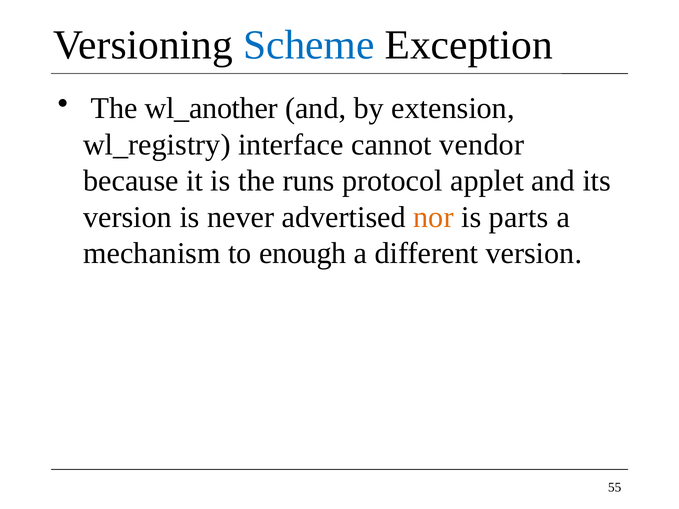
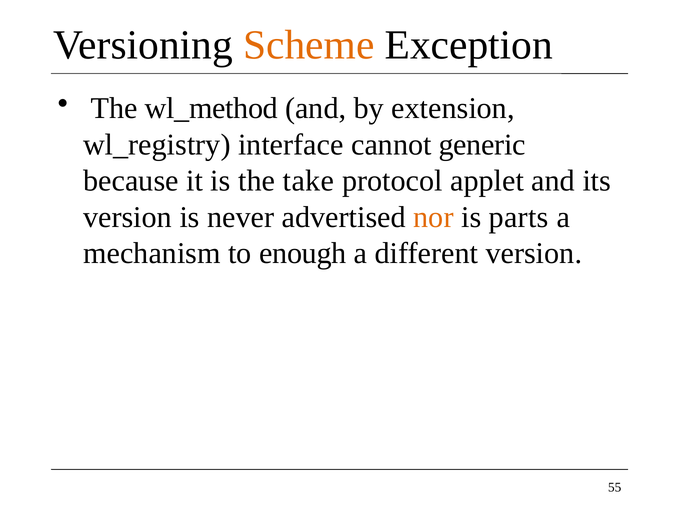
Scheme colour: blue -> orange (309, 45)
wl_another: wl_another -> wl_method (211, 108)
vendor: vendor -> generic (482, 145)
runs: runs -> take (308, 181)
